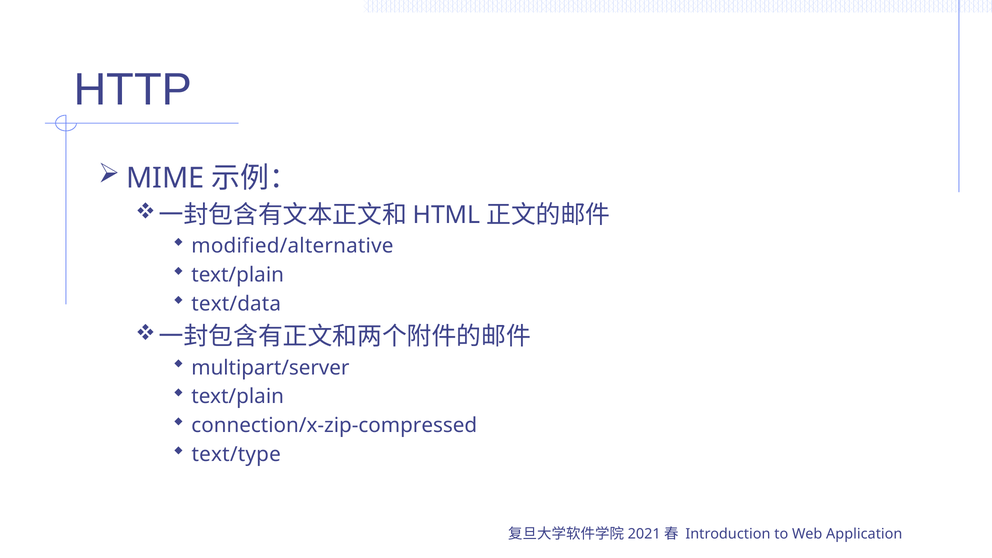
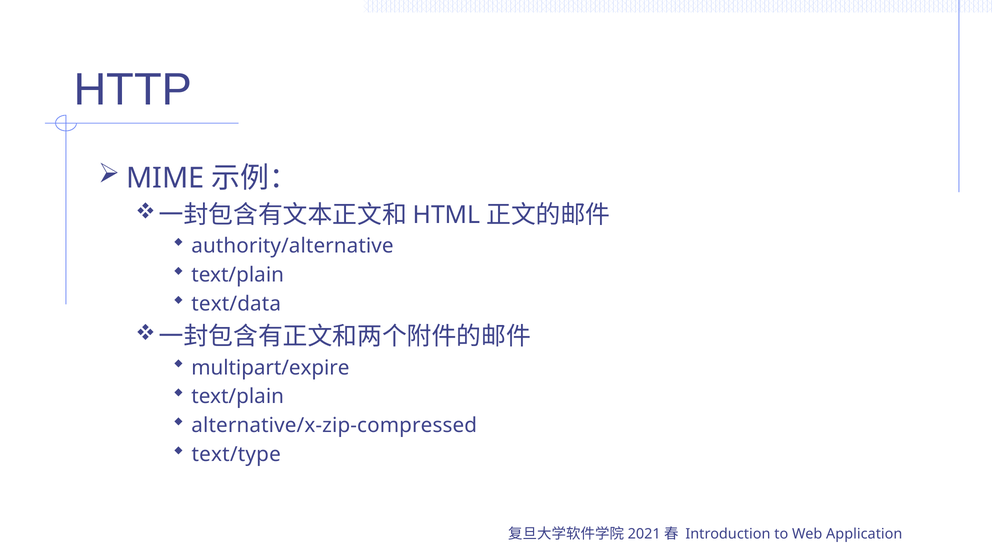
modified/alternative: modified/alternative -> authority/alternative (292, 246)
multipart/server: multipart/server -> multipart/expire (270, 368)
connection/x-zip-compressed: connection/x-zip-compressed -> alternative/x-zip-compressed (334, 426)
